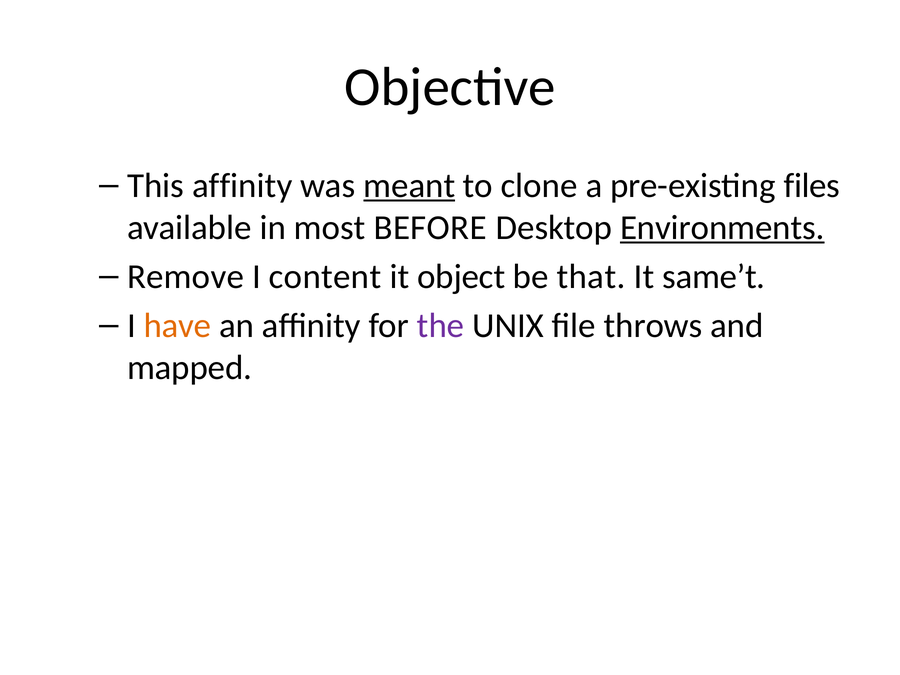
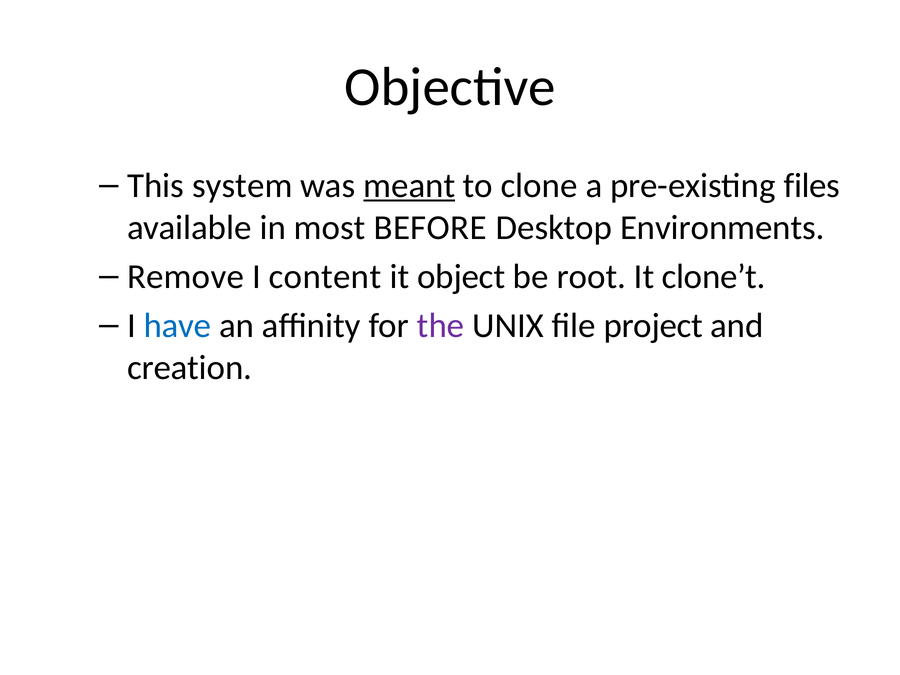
This affinity: affinity -> system (242, 185)
Environments underline: present -> none (722, 227)
that: that -> root (591, 277)
same’t: same’t -> clone’t (714, 277)
have colour: orange -> blue (178, 326)
throws: throws -> project (653, 326)
mapped: mapped -> creation (190, 368)
